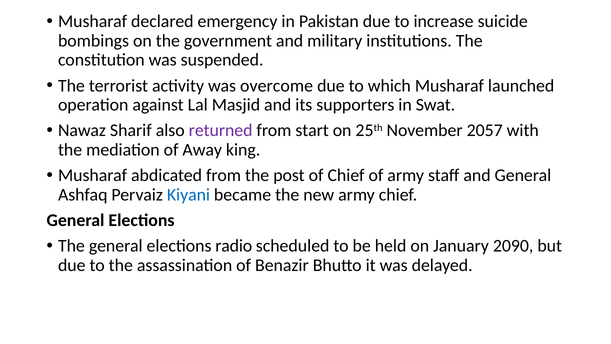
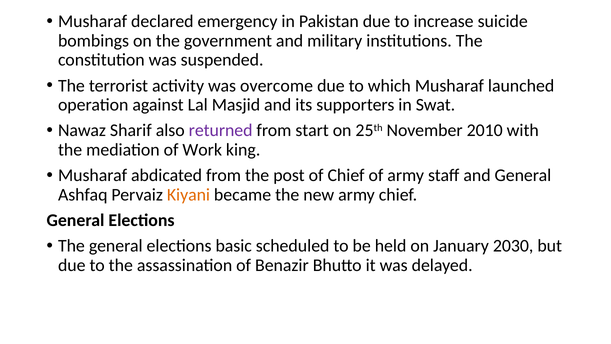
2057: 2057 -> 2010 (485, 130)
Away: Away -> Work (202, 150)
Kiyani colour: blue -> orange (188, 195)
radio: radio -> basic (234, 246)
2090: 2090 -> 2030 (513, 246)
